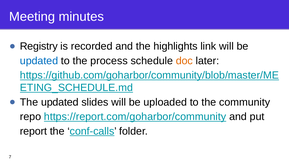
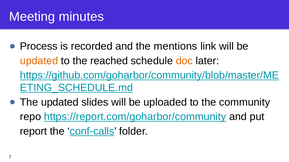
Registry: Registry -> Process (39, 46)
highlights: highlights -> mentions (176, 46)
updated colour: blue -> orange (39, 61)
process: process -> reached (109, 61)
